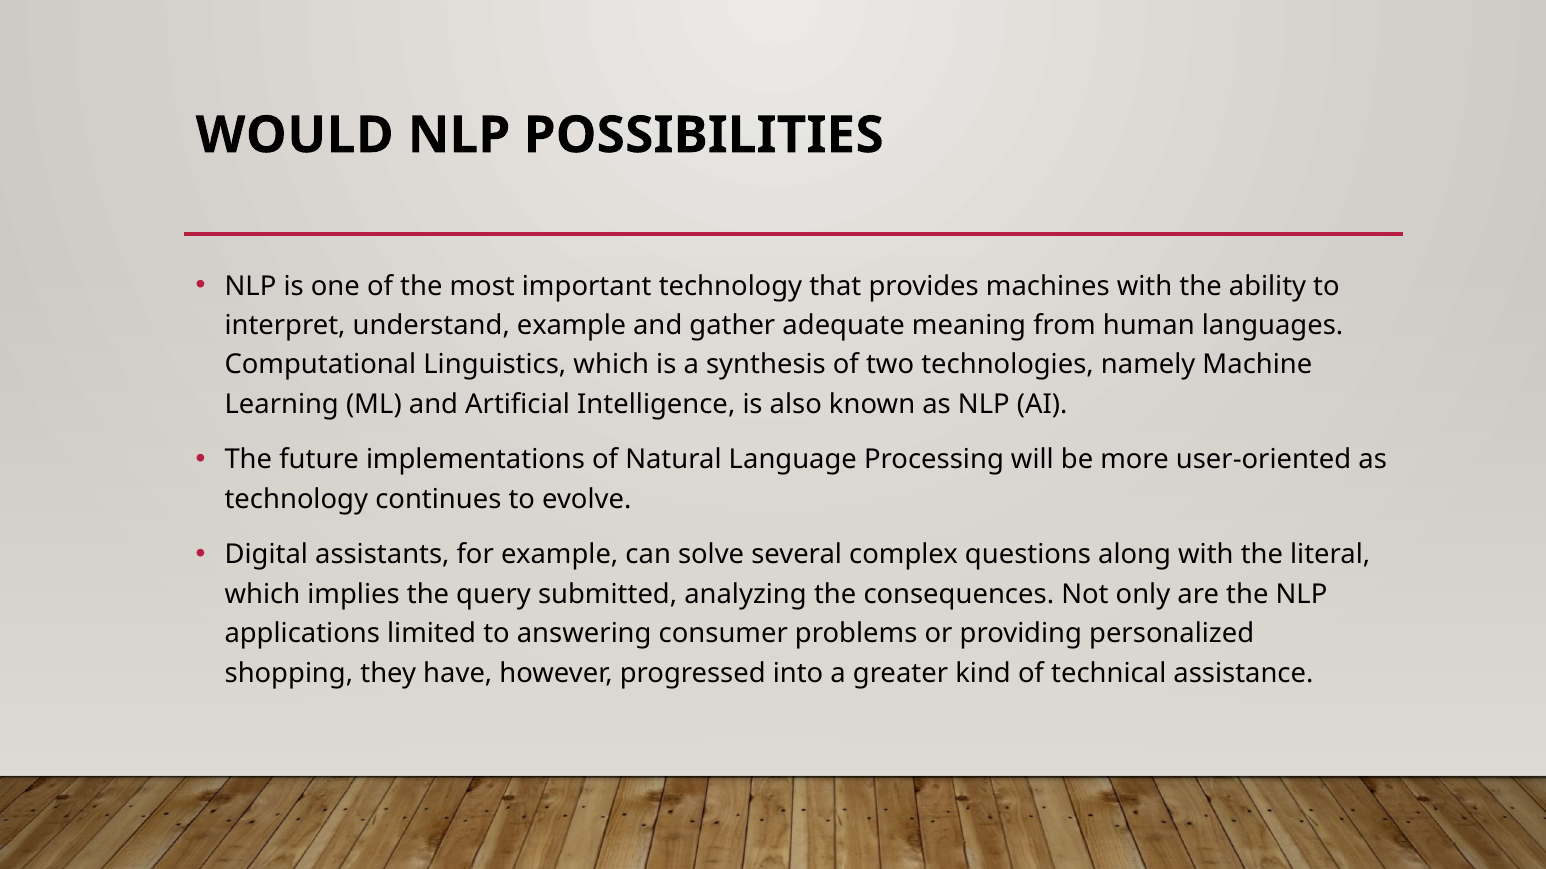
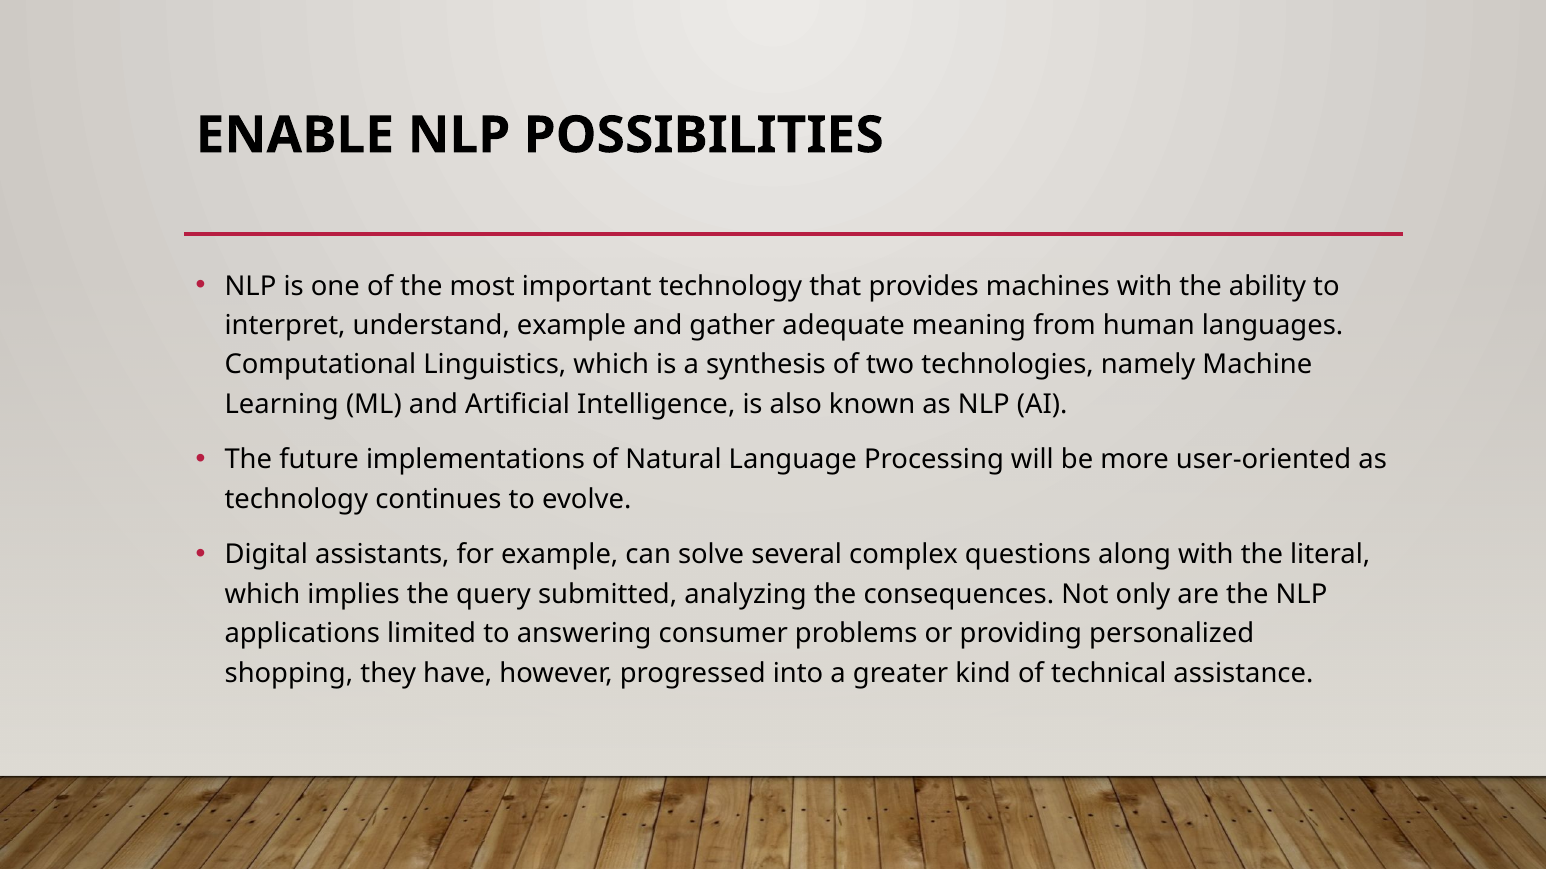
WOULD: WOULD -> ENABLE (295, 135)
